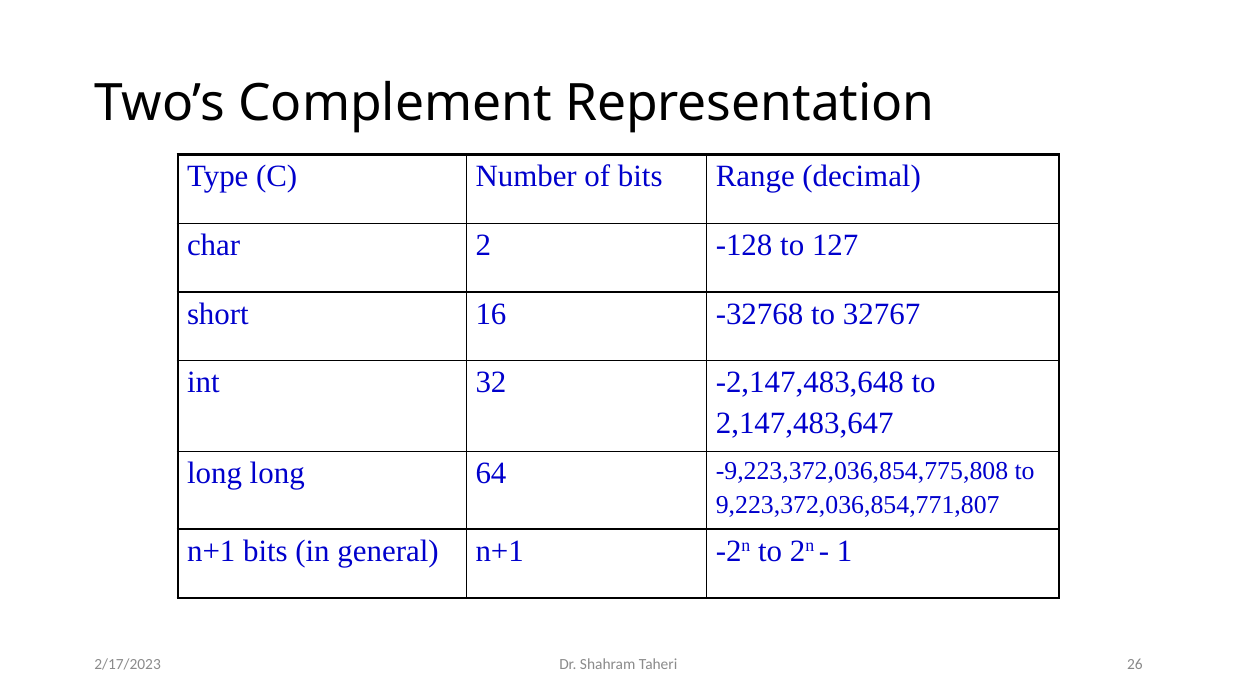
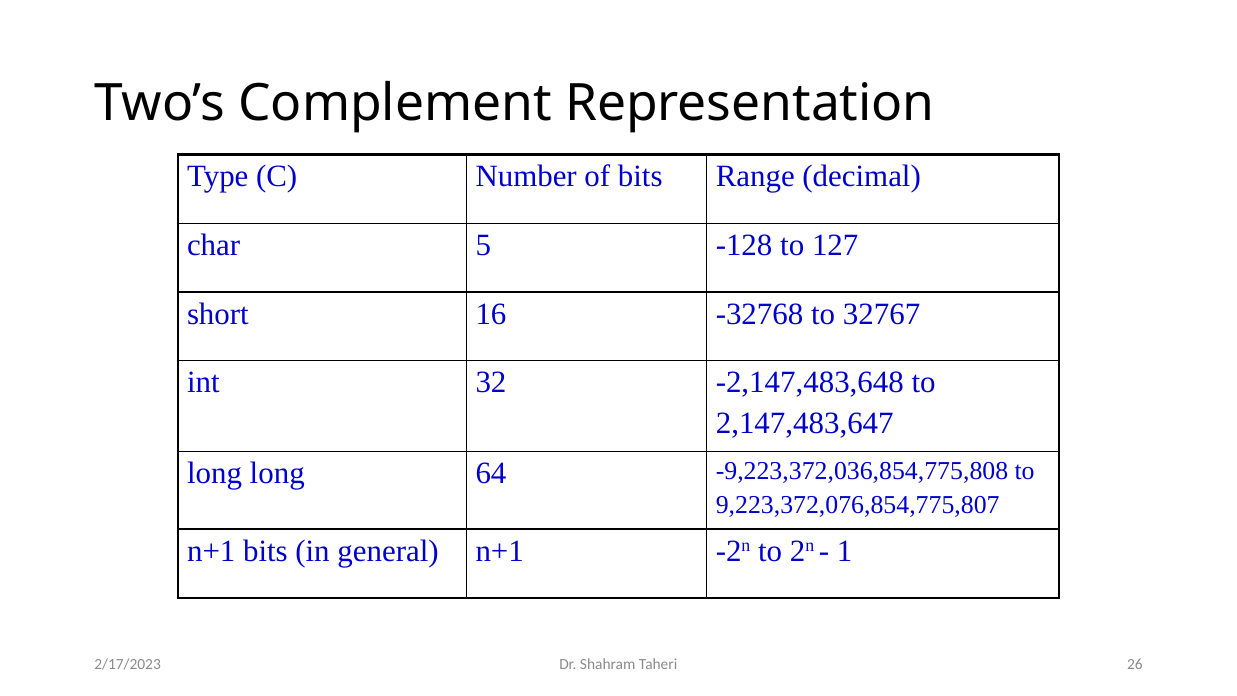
2: 2 -> 5 (483, 245)
9,223,372,036,854,771,807: 9,223,372,036,854,771,807 -> 9,223,372,076,854,775,807 (858, 504)
